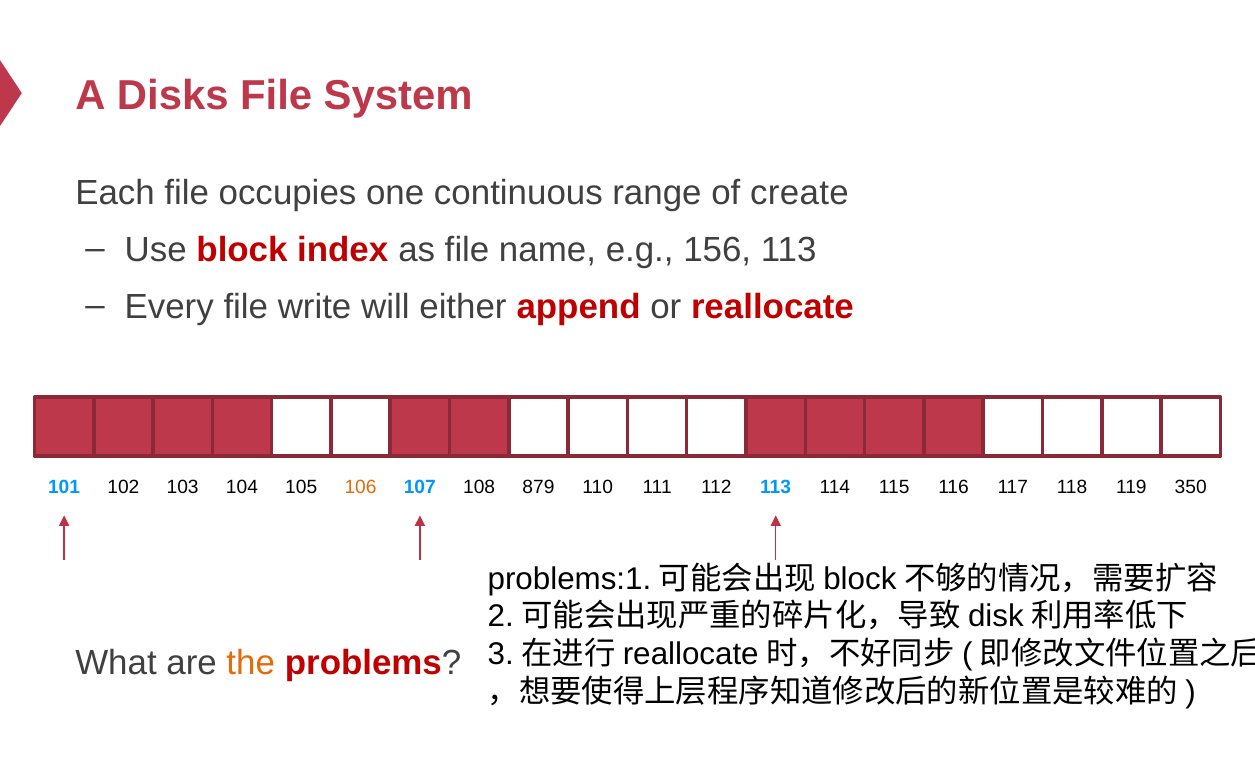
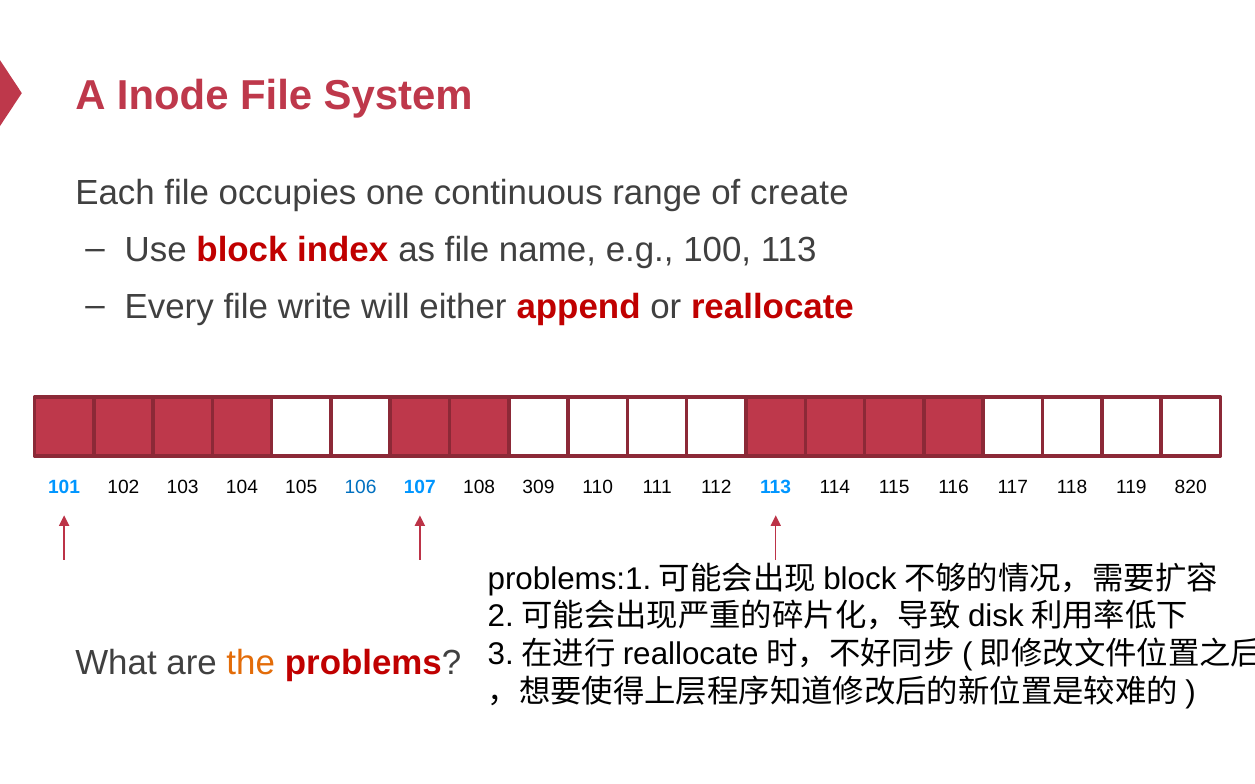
Disks: Disks -> Inode (173, 96)
156: 156 -> 100 (717, 250)
106 colour: orange -> blue (361, 487)
879: 879 -> 309 (538, 487)
350: 350 -> 820 (1191, 487)
